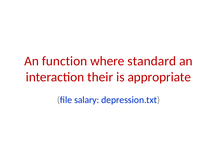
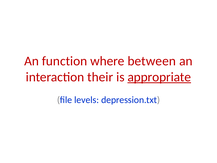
standard: standard -> between (152, 61)
appropriate underline: none -> present (159, 77)
salary: salary -> levels (87, 100)
